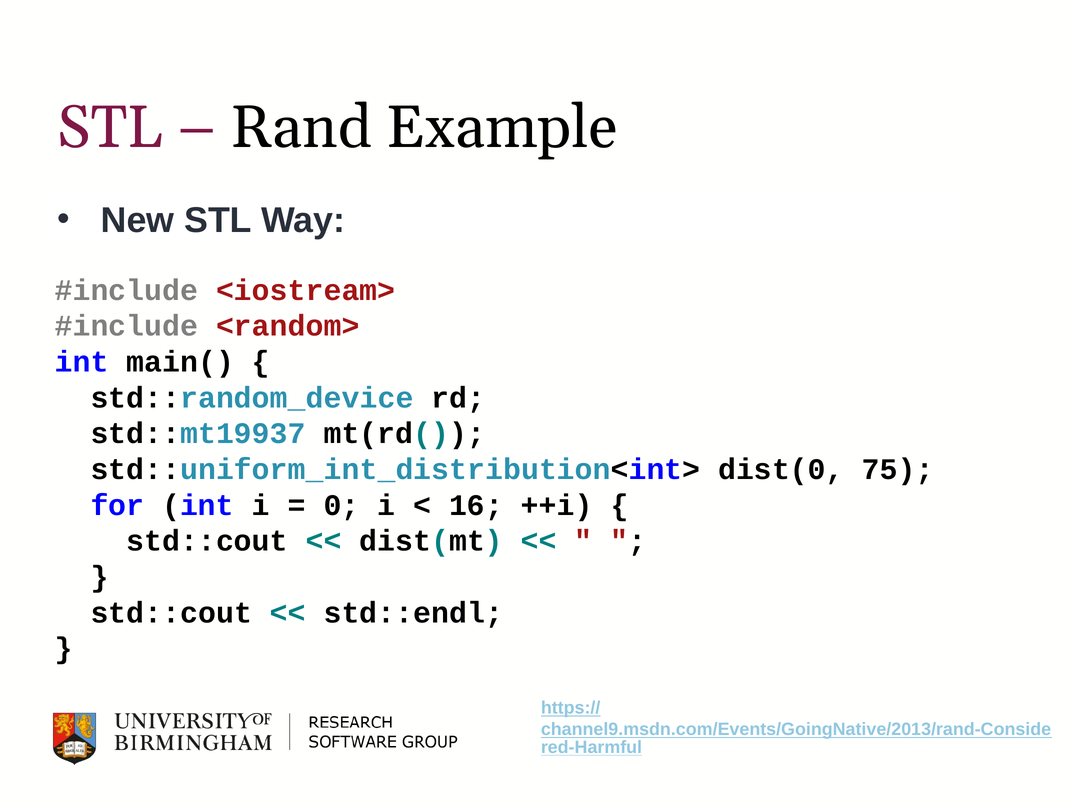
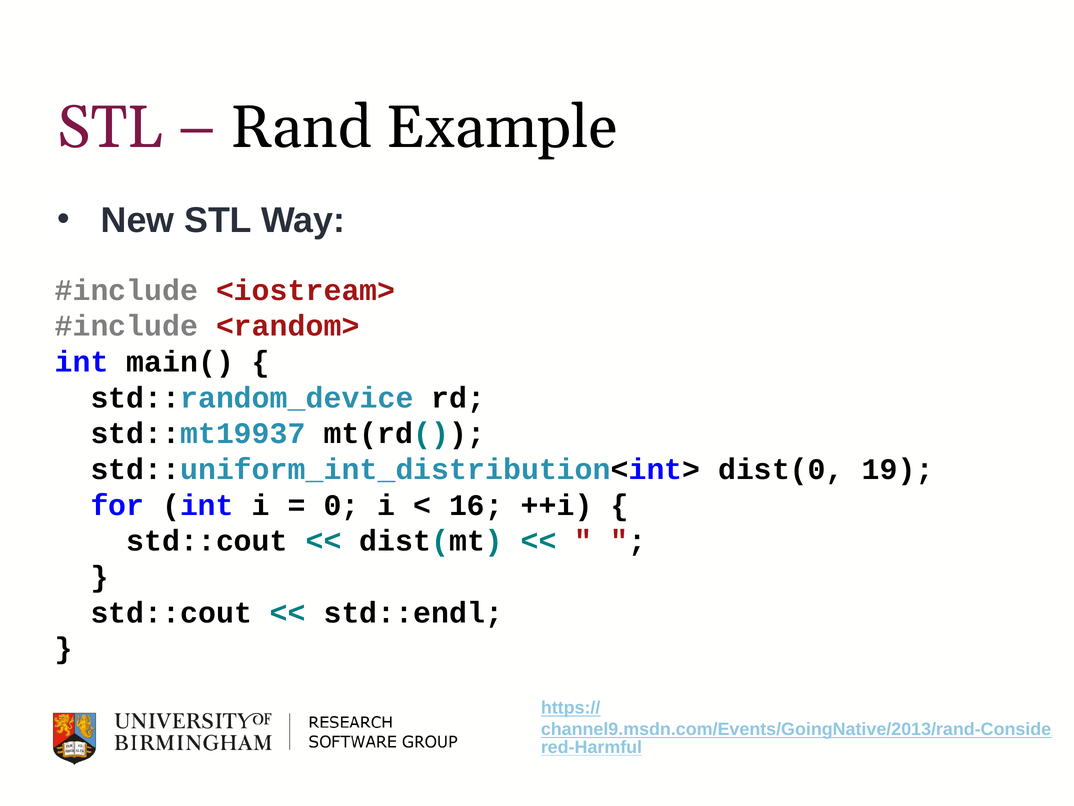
75: 75 -> 19 (898, 469)
